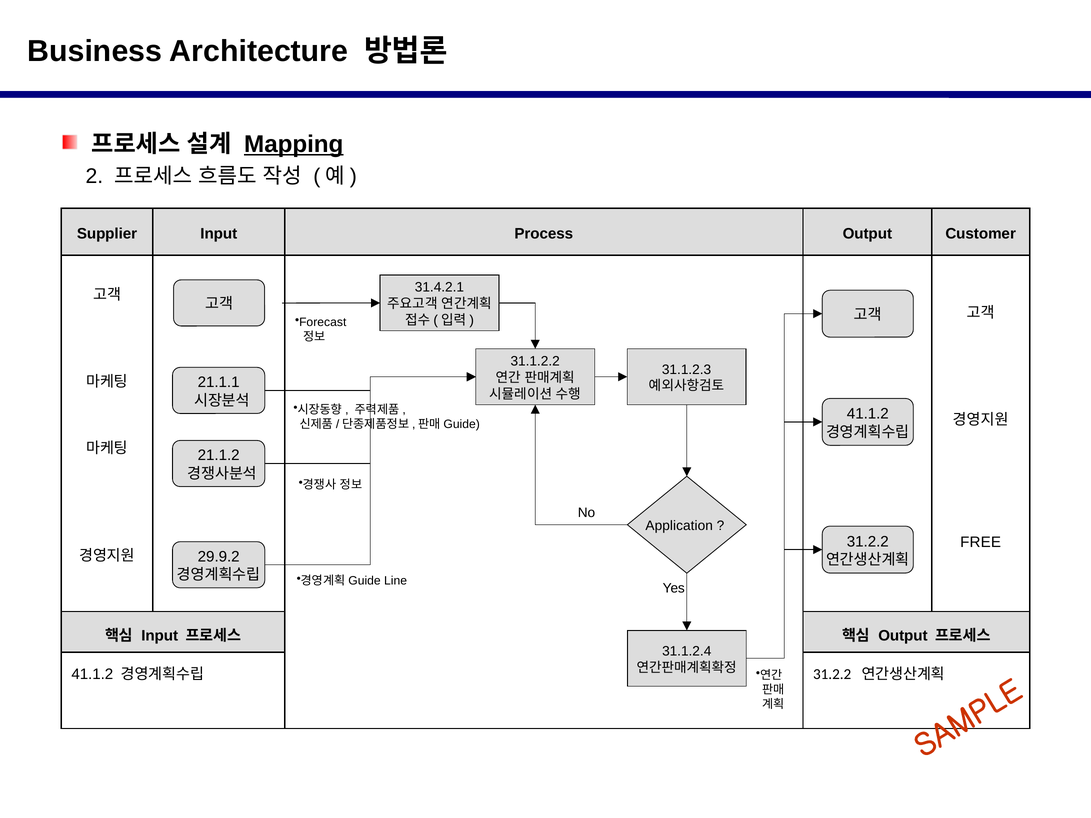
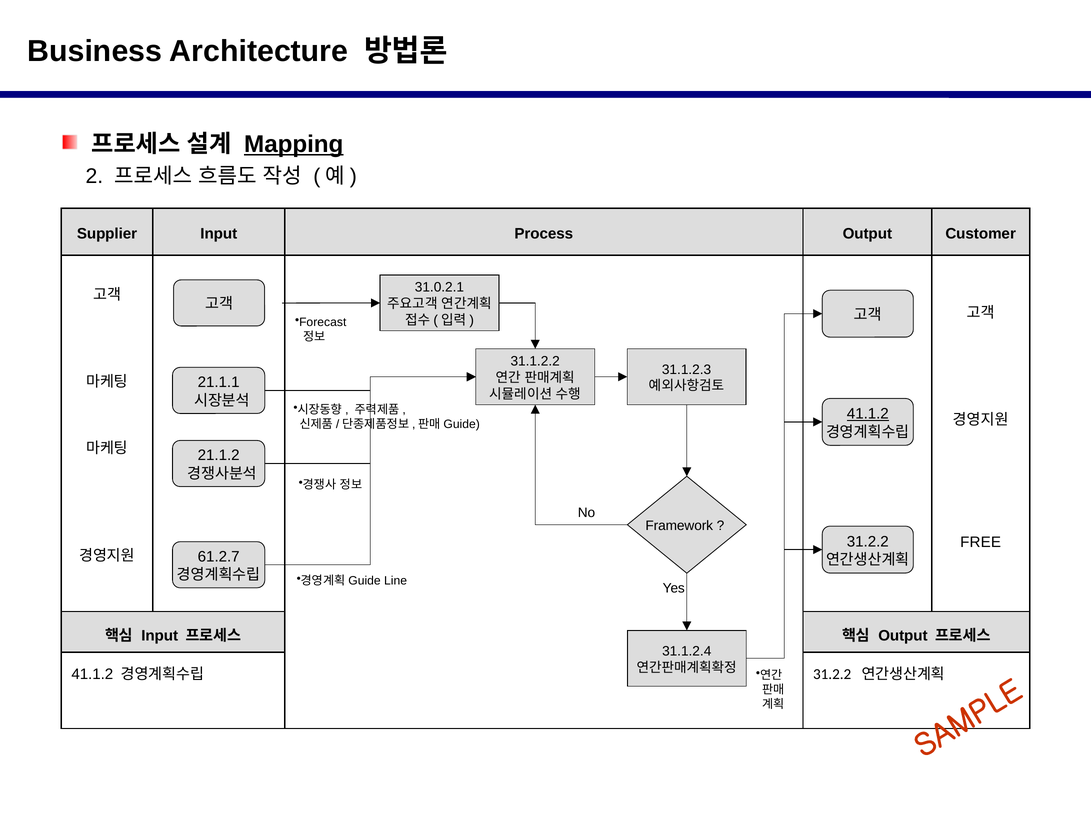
31.4.2.1: 31.4.2.1 -> 31.0.2.1 (439, 288)
41.1.2 underline: none -> present (868, 414)
Application: Application -> Framework (679, 526)
29.9.2: 29.9.2 -> 61.2.7 (219, 557)
